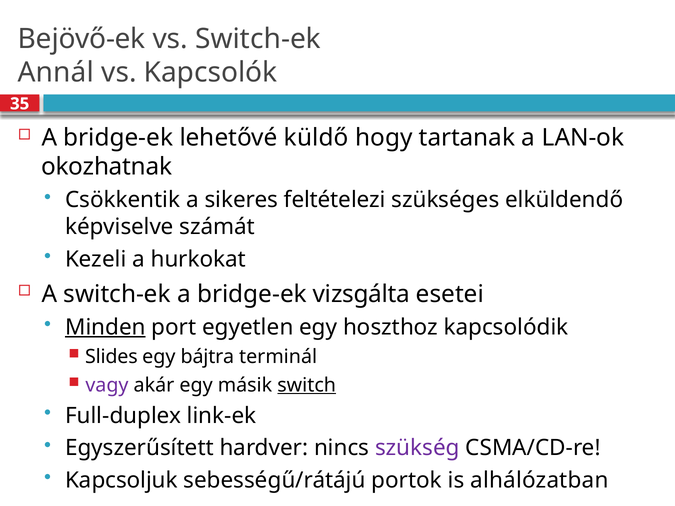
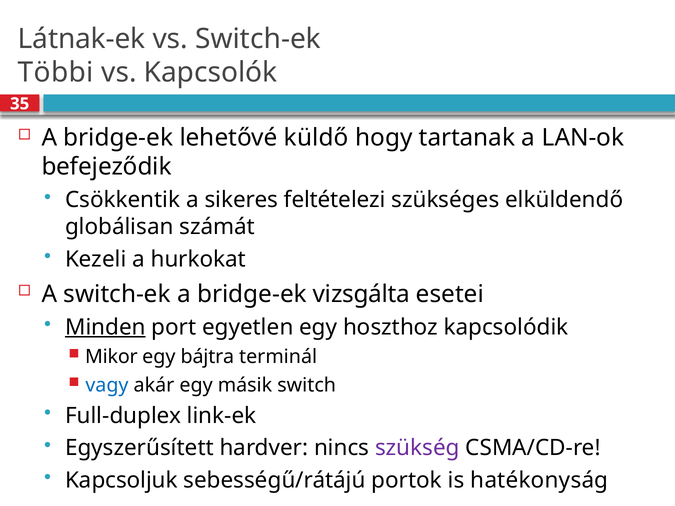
Bejövő-ek: Bejövő-ek -> Látnak-ek (82, 39)
Annál: Annál -> Többi (56, 73)
okozhatnak: okozhatnak -> befejeződik (107, 167)
képviselve: képviselve -> globálisan (119, 227)
Slides: Slides -> Mikor (111, 357)
vagy colour: purple -> blue (107, 385)
switch underline: present -> none (307, 385)
alhálózatban: alhálózatban -> hatékonyság (539, 480)
